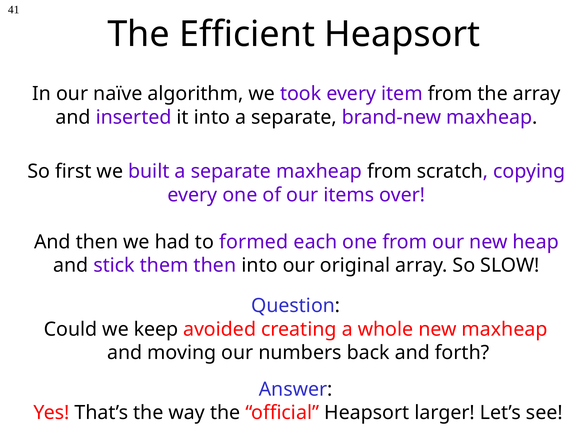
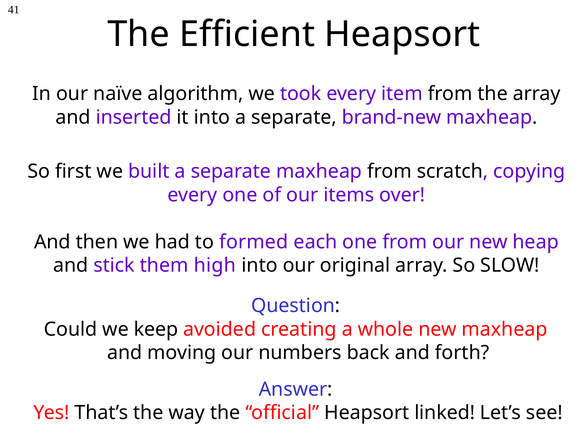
them then: then -> high (215, 265)
larger: larger -> linked (445, 413)
